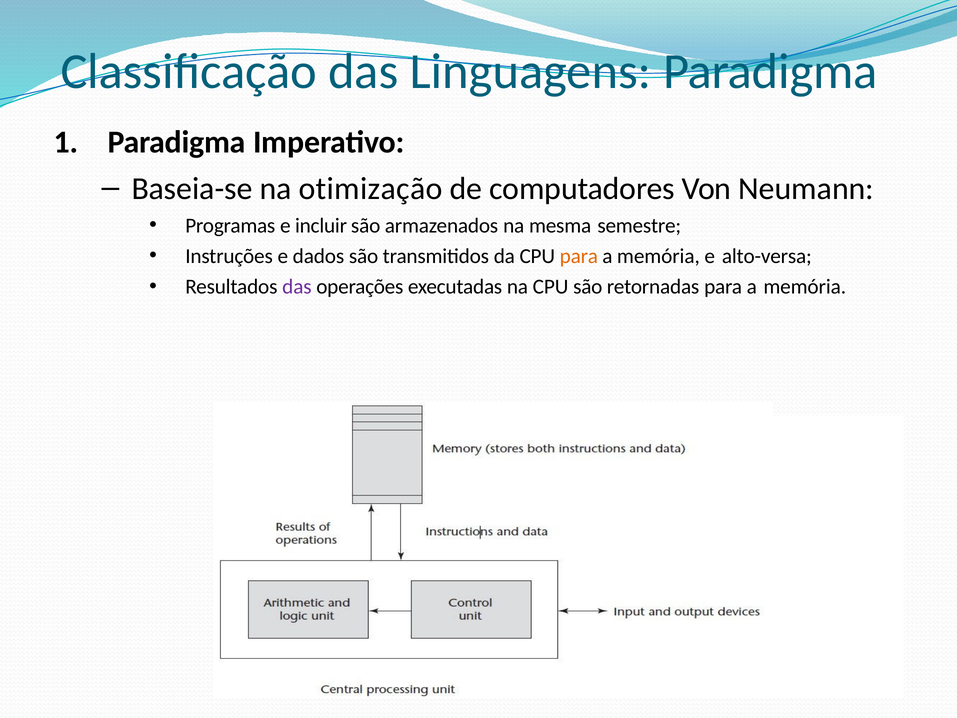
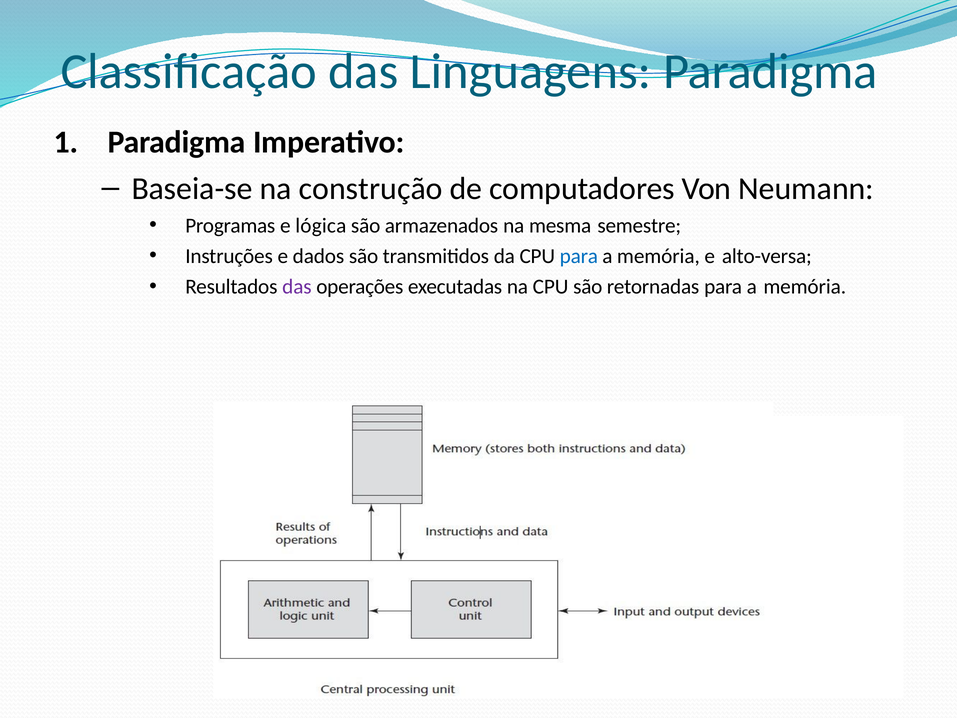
otimização: otimização -> construção (371, 188)
incluir: incluir -> lógica (321, 225)
para colour: orange -> blue (579, 256)
